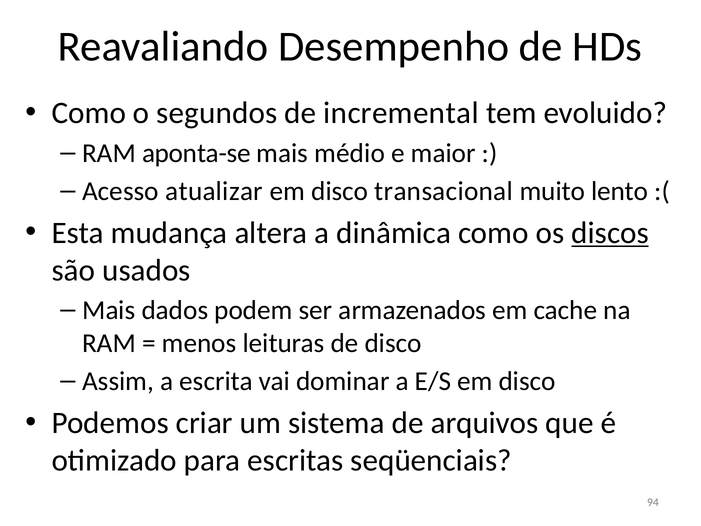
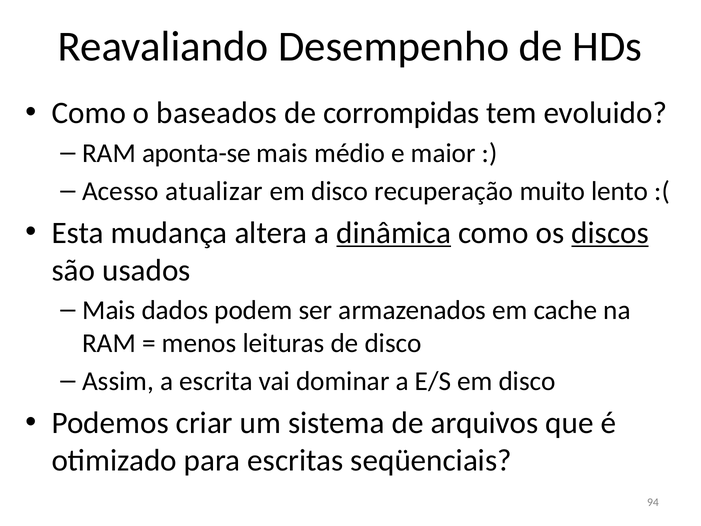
segundos: segundos -> baseados (217, 113)
incremental: incremental -> corrompidas (401, 113)
transacional: transacional -> recuperação (444, 191)
dinâmica underline: none -> present (394, 233)
